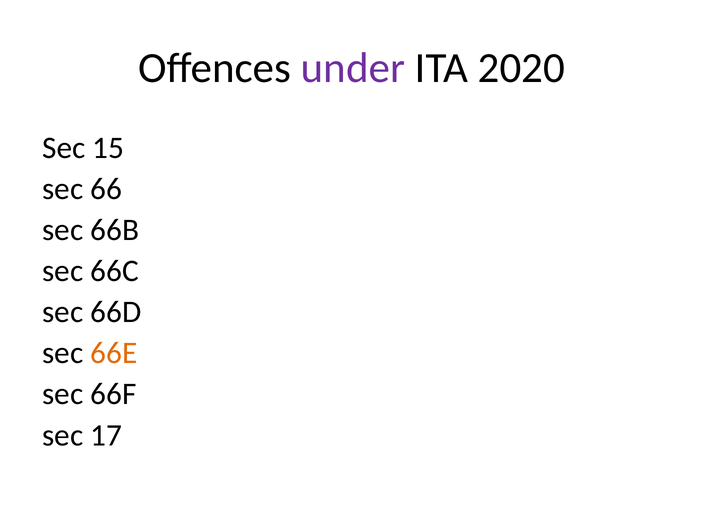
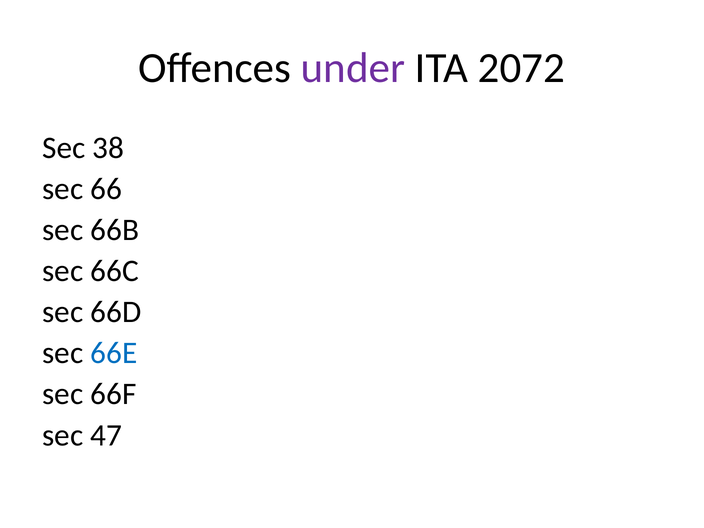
2020: 2020 -> 2072 (521, 68)
15: 15 -> 38 (108, 148)
66E colour: orange -> blue (114, 353)
17: 17 -> 47 (106, 435)
